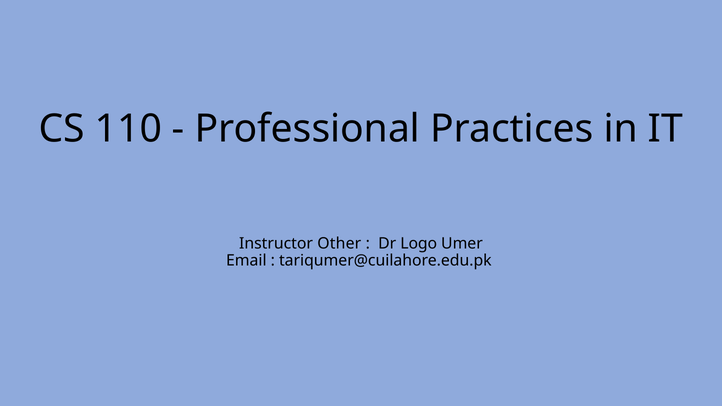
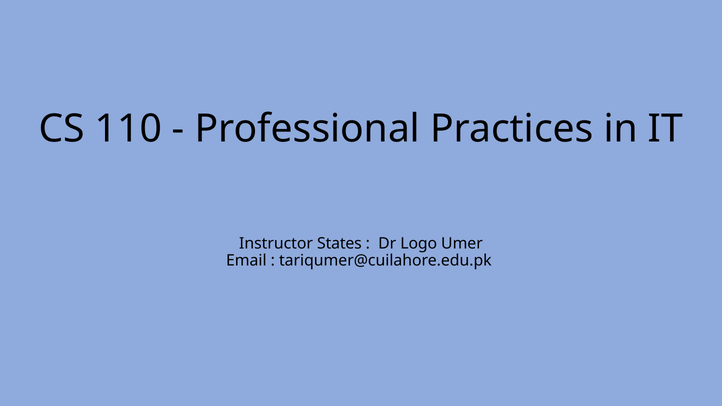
Other: Other -> States (339, 243)
